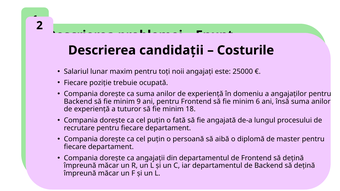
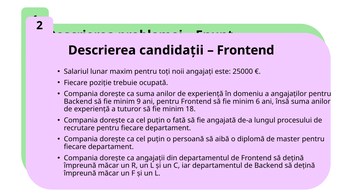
Costurile: Costurile -> Frontend (246, 50)
